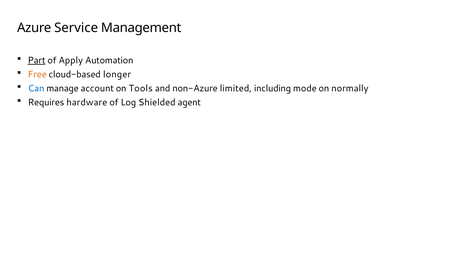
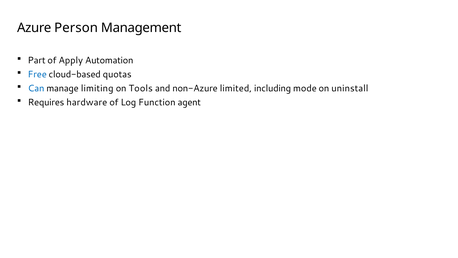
Service: Service -> Person (76, 28)
Part underline: present -> none (37, 60)
Free colour: orange -> blue (37, 74)
longer: longer -> quotas (117, 74)
account: account -> limiting (97, 88)
normally: normally -> uninstall (350, 88)
Shielded: Shielded -> Function (157, 102)
